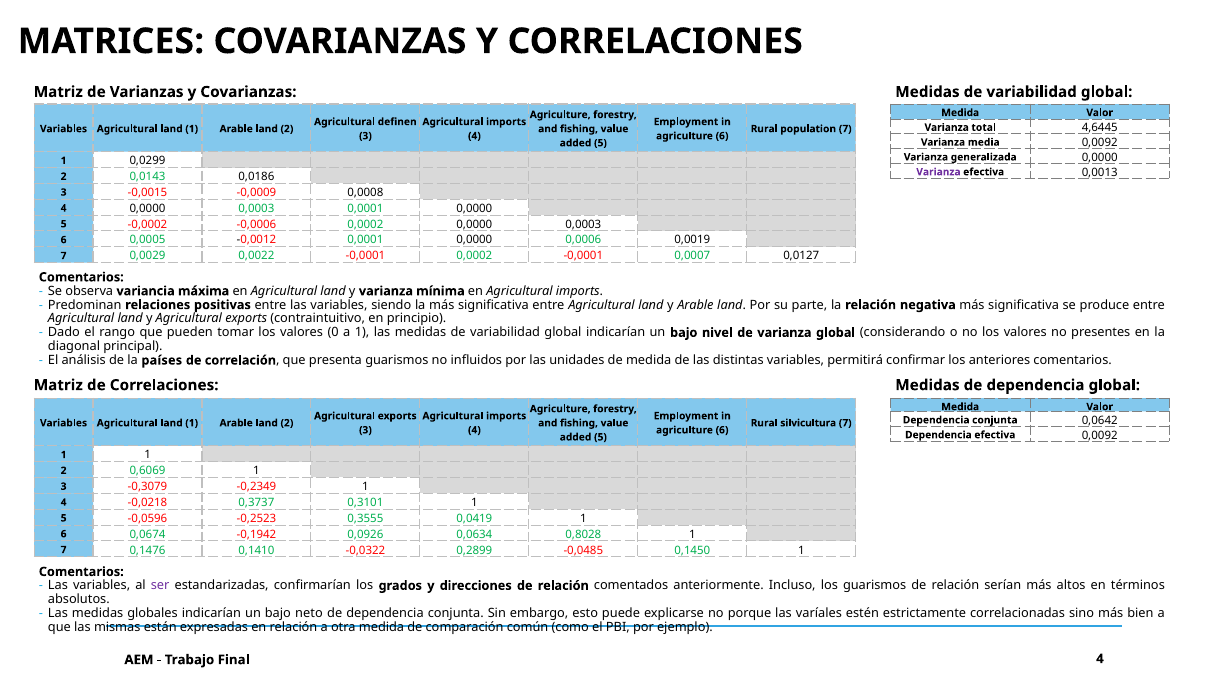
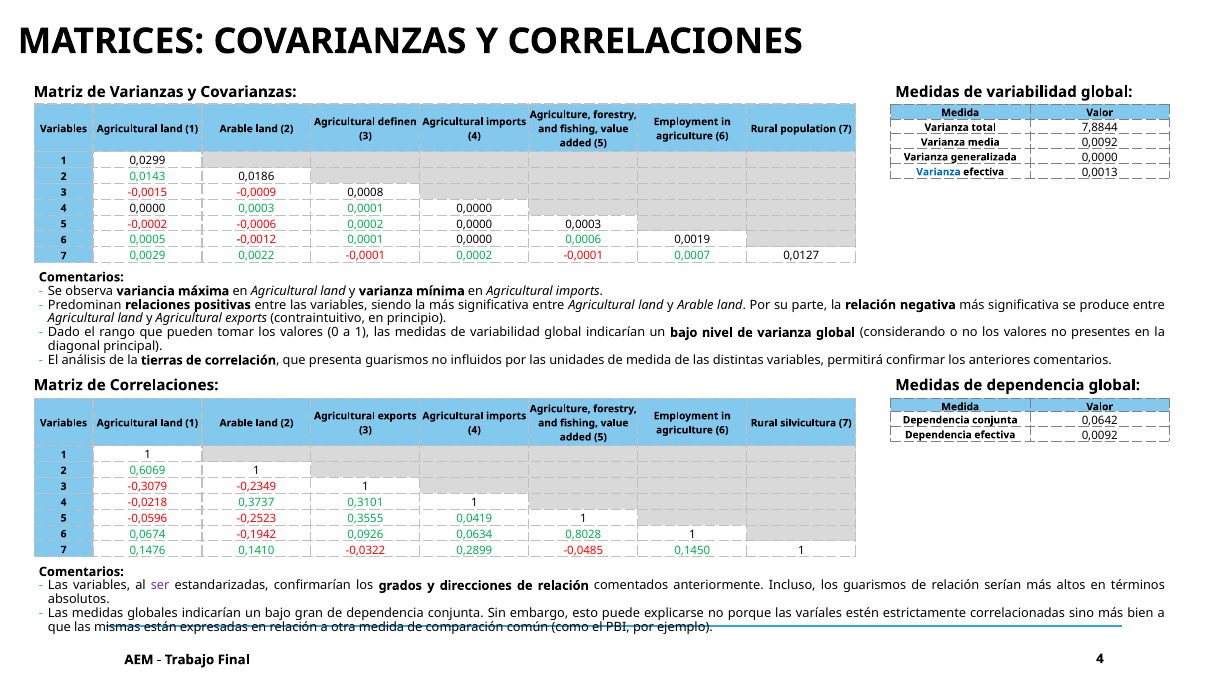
4,6445: 4,6445 -> 7,8844 (1100, 128)
Varianza colour: purple -> blue (938, 172)
países: países -> tierras (162, 360)
neto: neto -> gran (309, 613)
